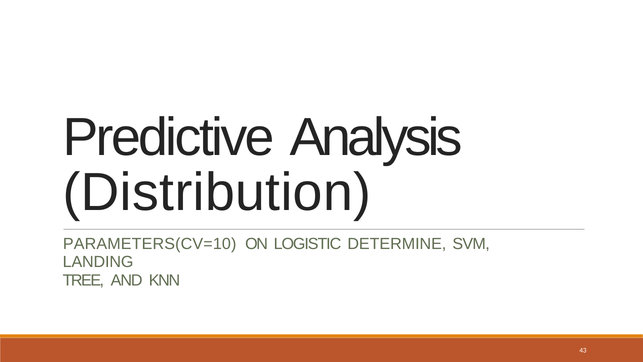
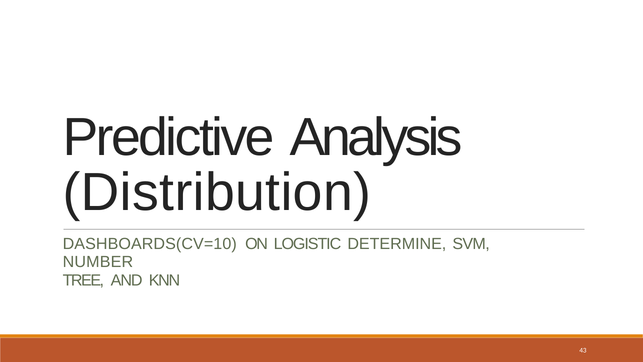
PARAMETERS(CV=10: PARAMETERS(CV=10 -> DASHBOARDS(CV=10 (150, 244)
LANDING: LANDING -> NUMBER (98, 262)
